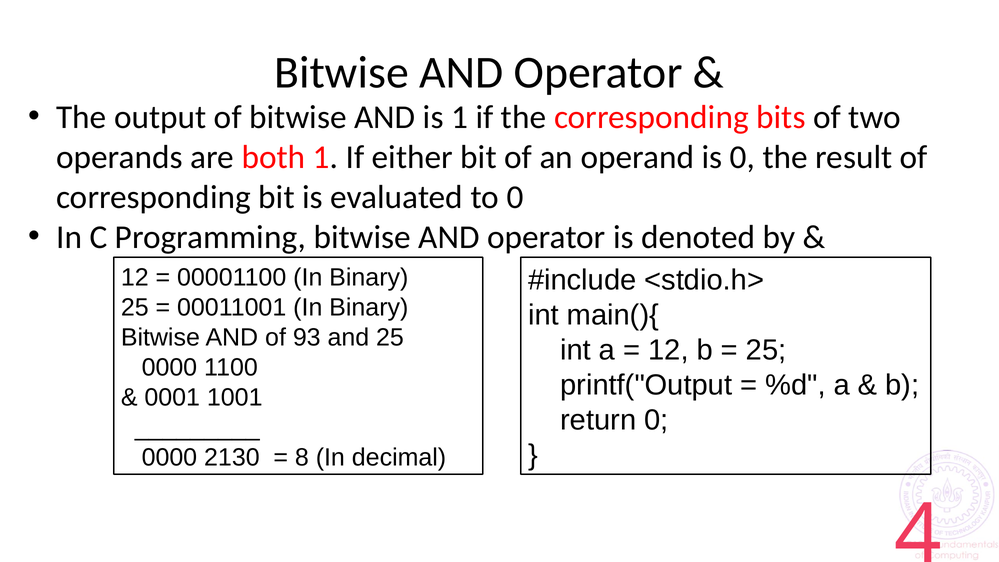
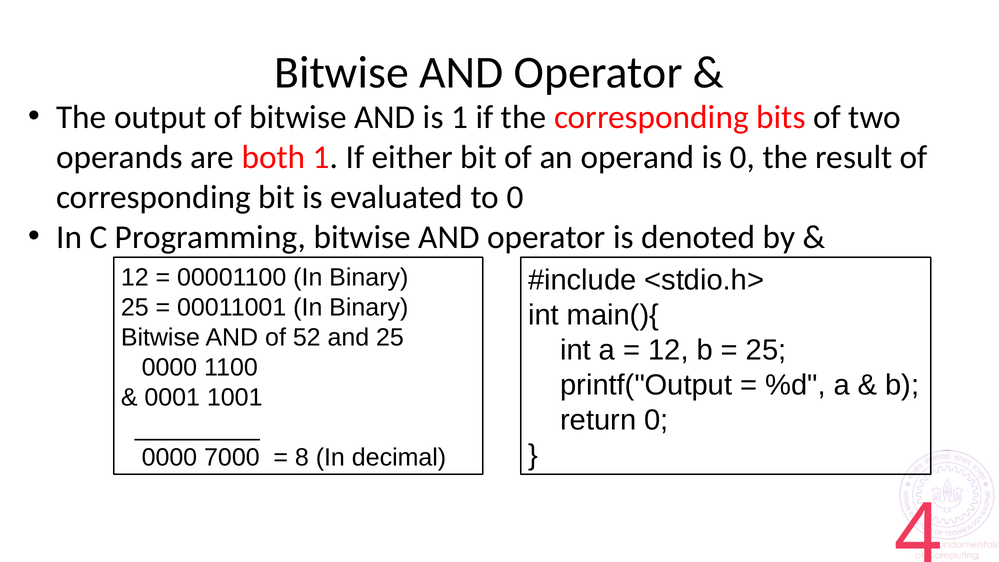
93: 93 -> 52 (307, 337)
2130: 2130 -> 7000 (232, 457)
